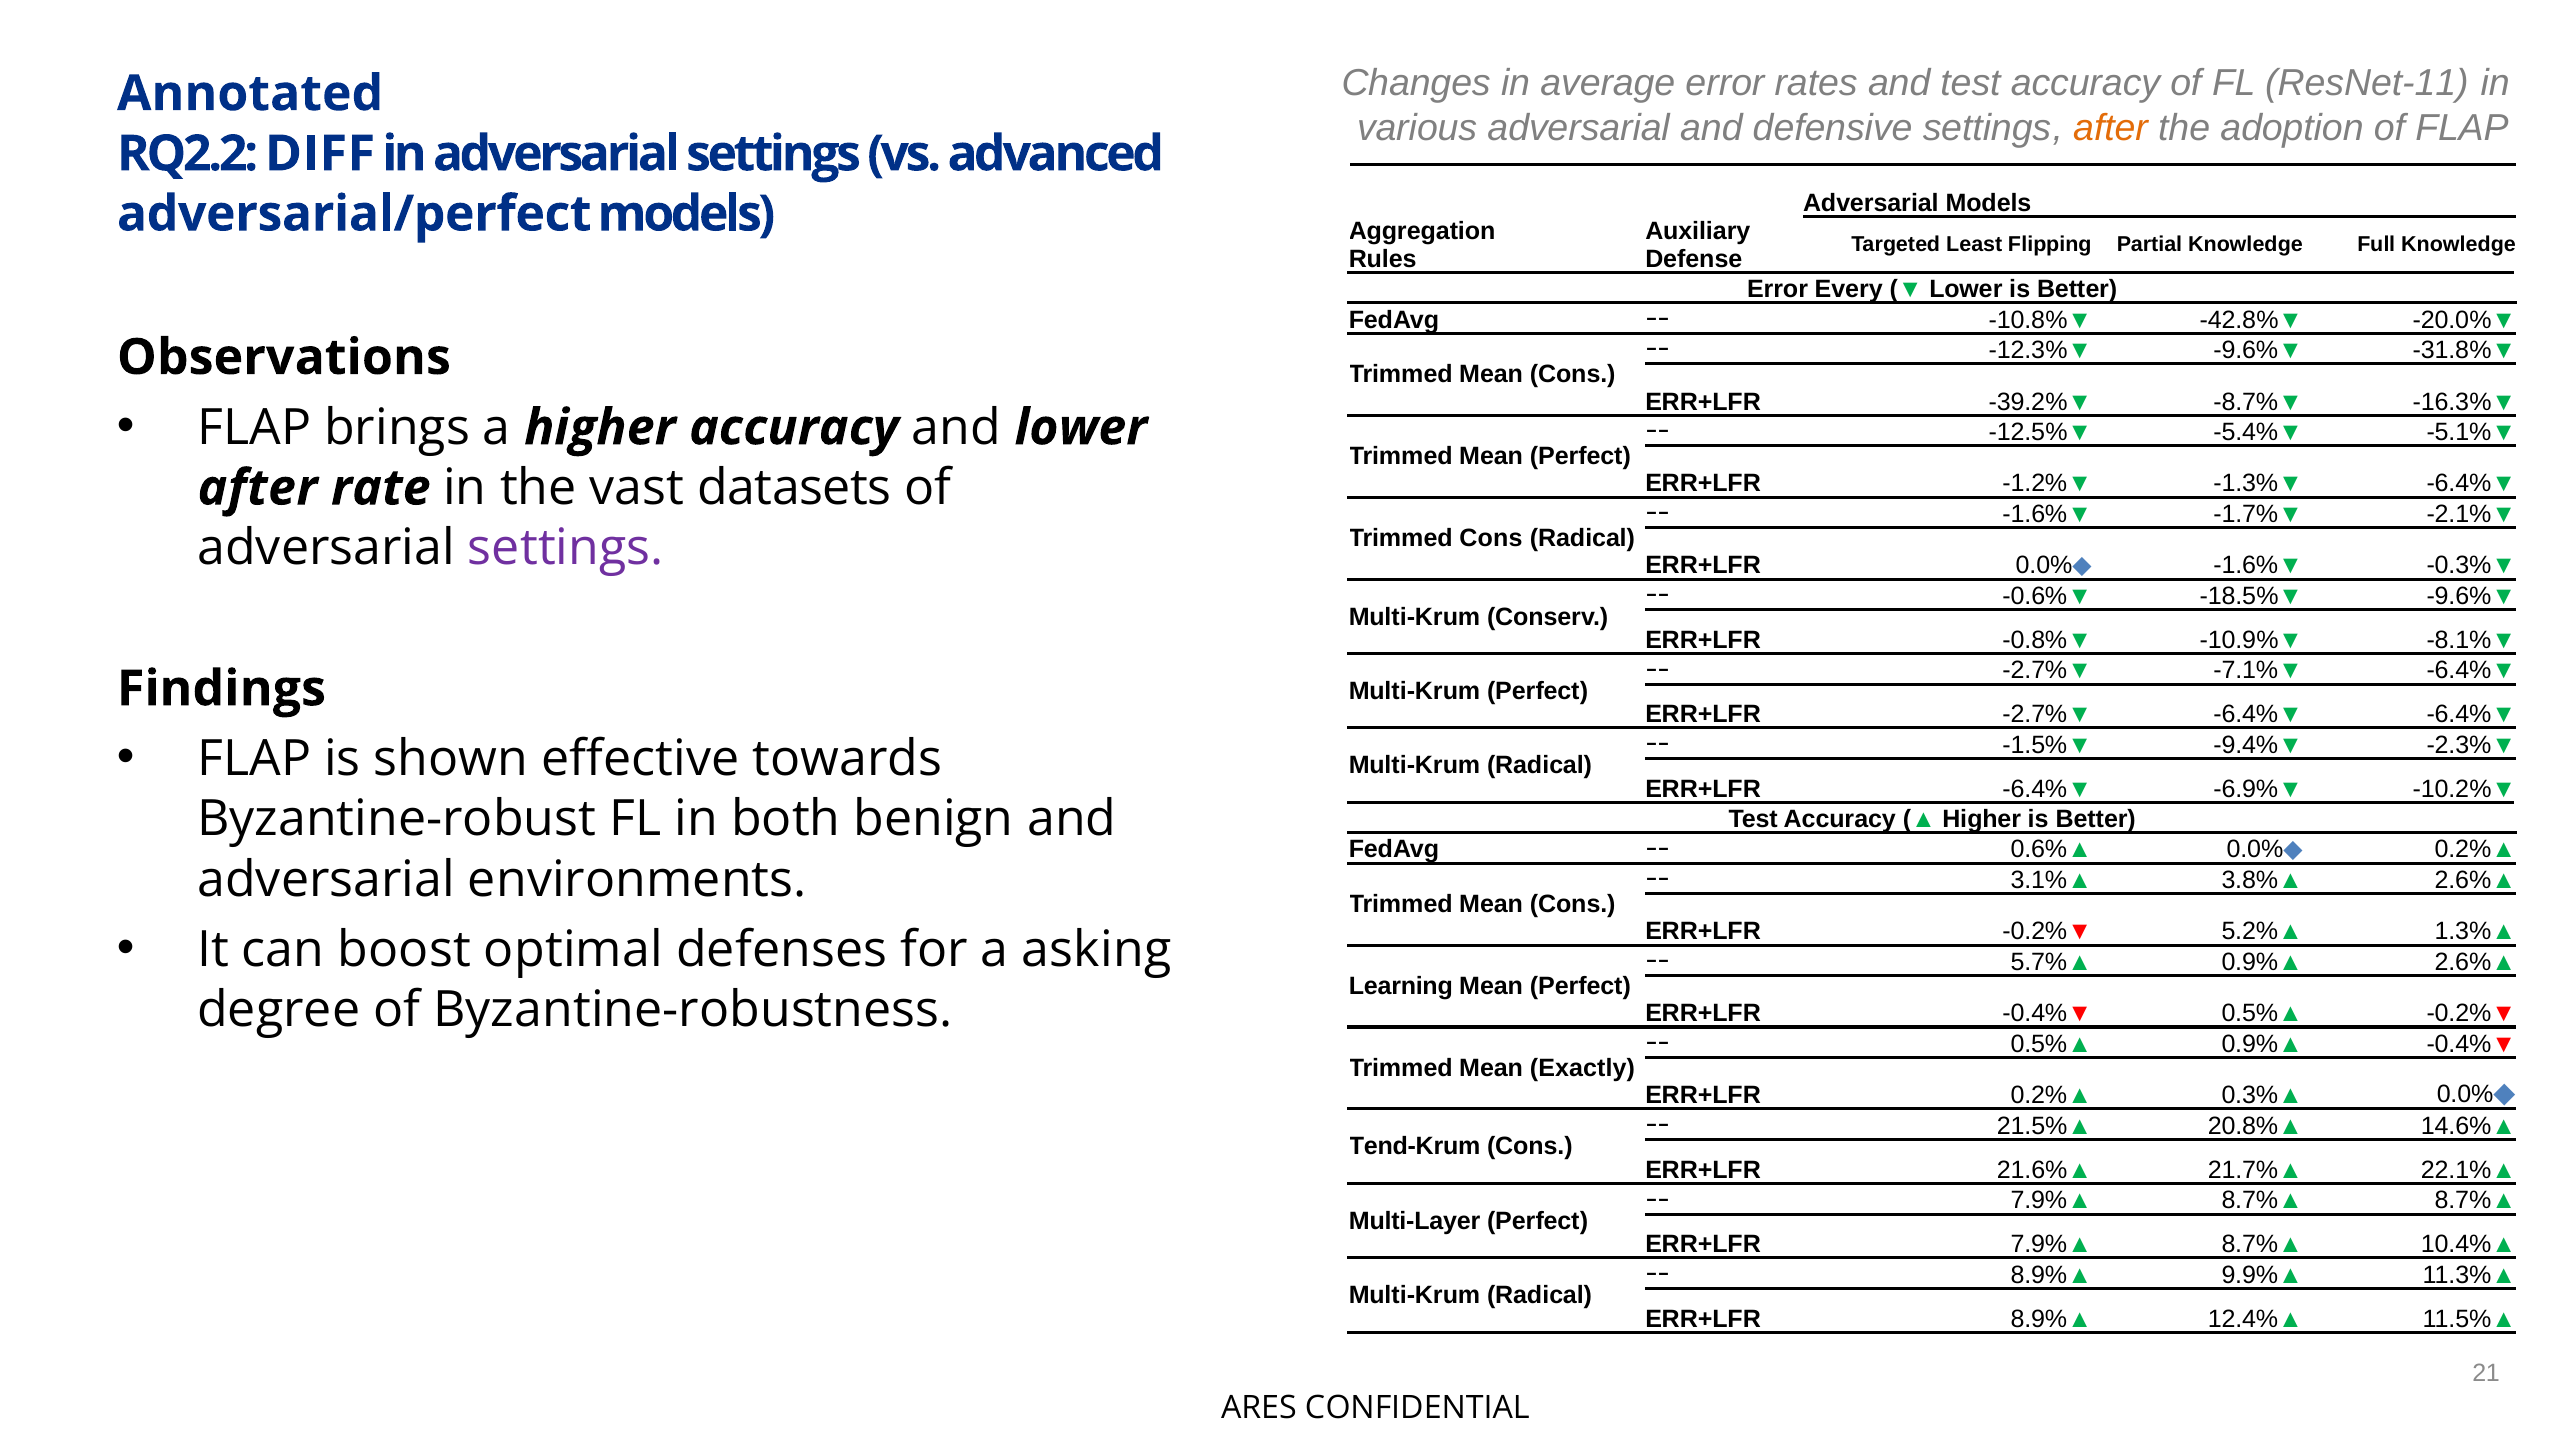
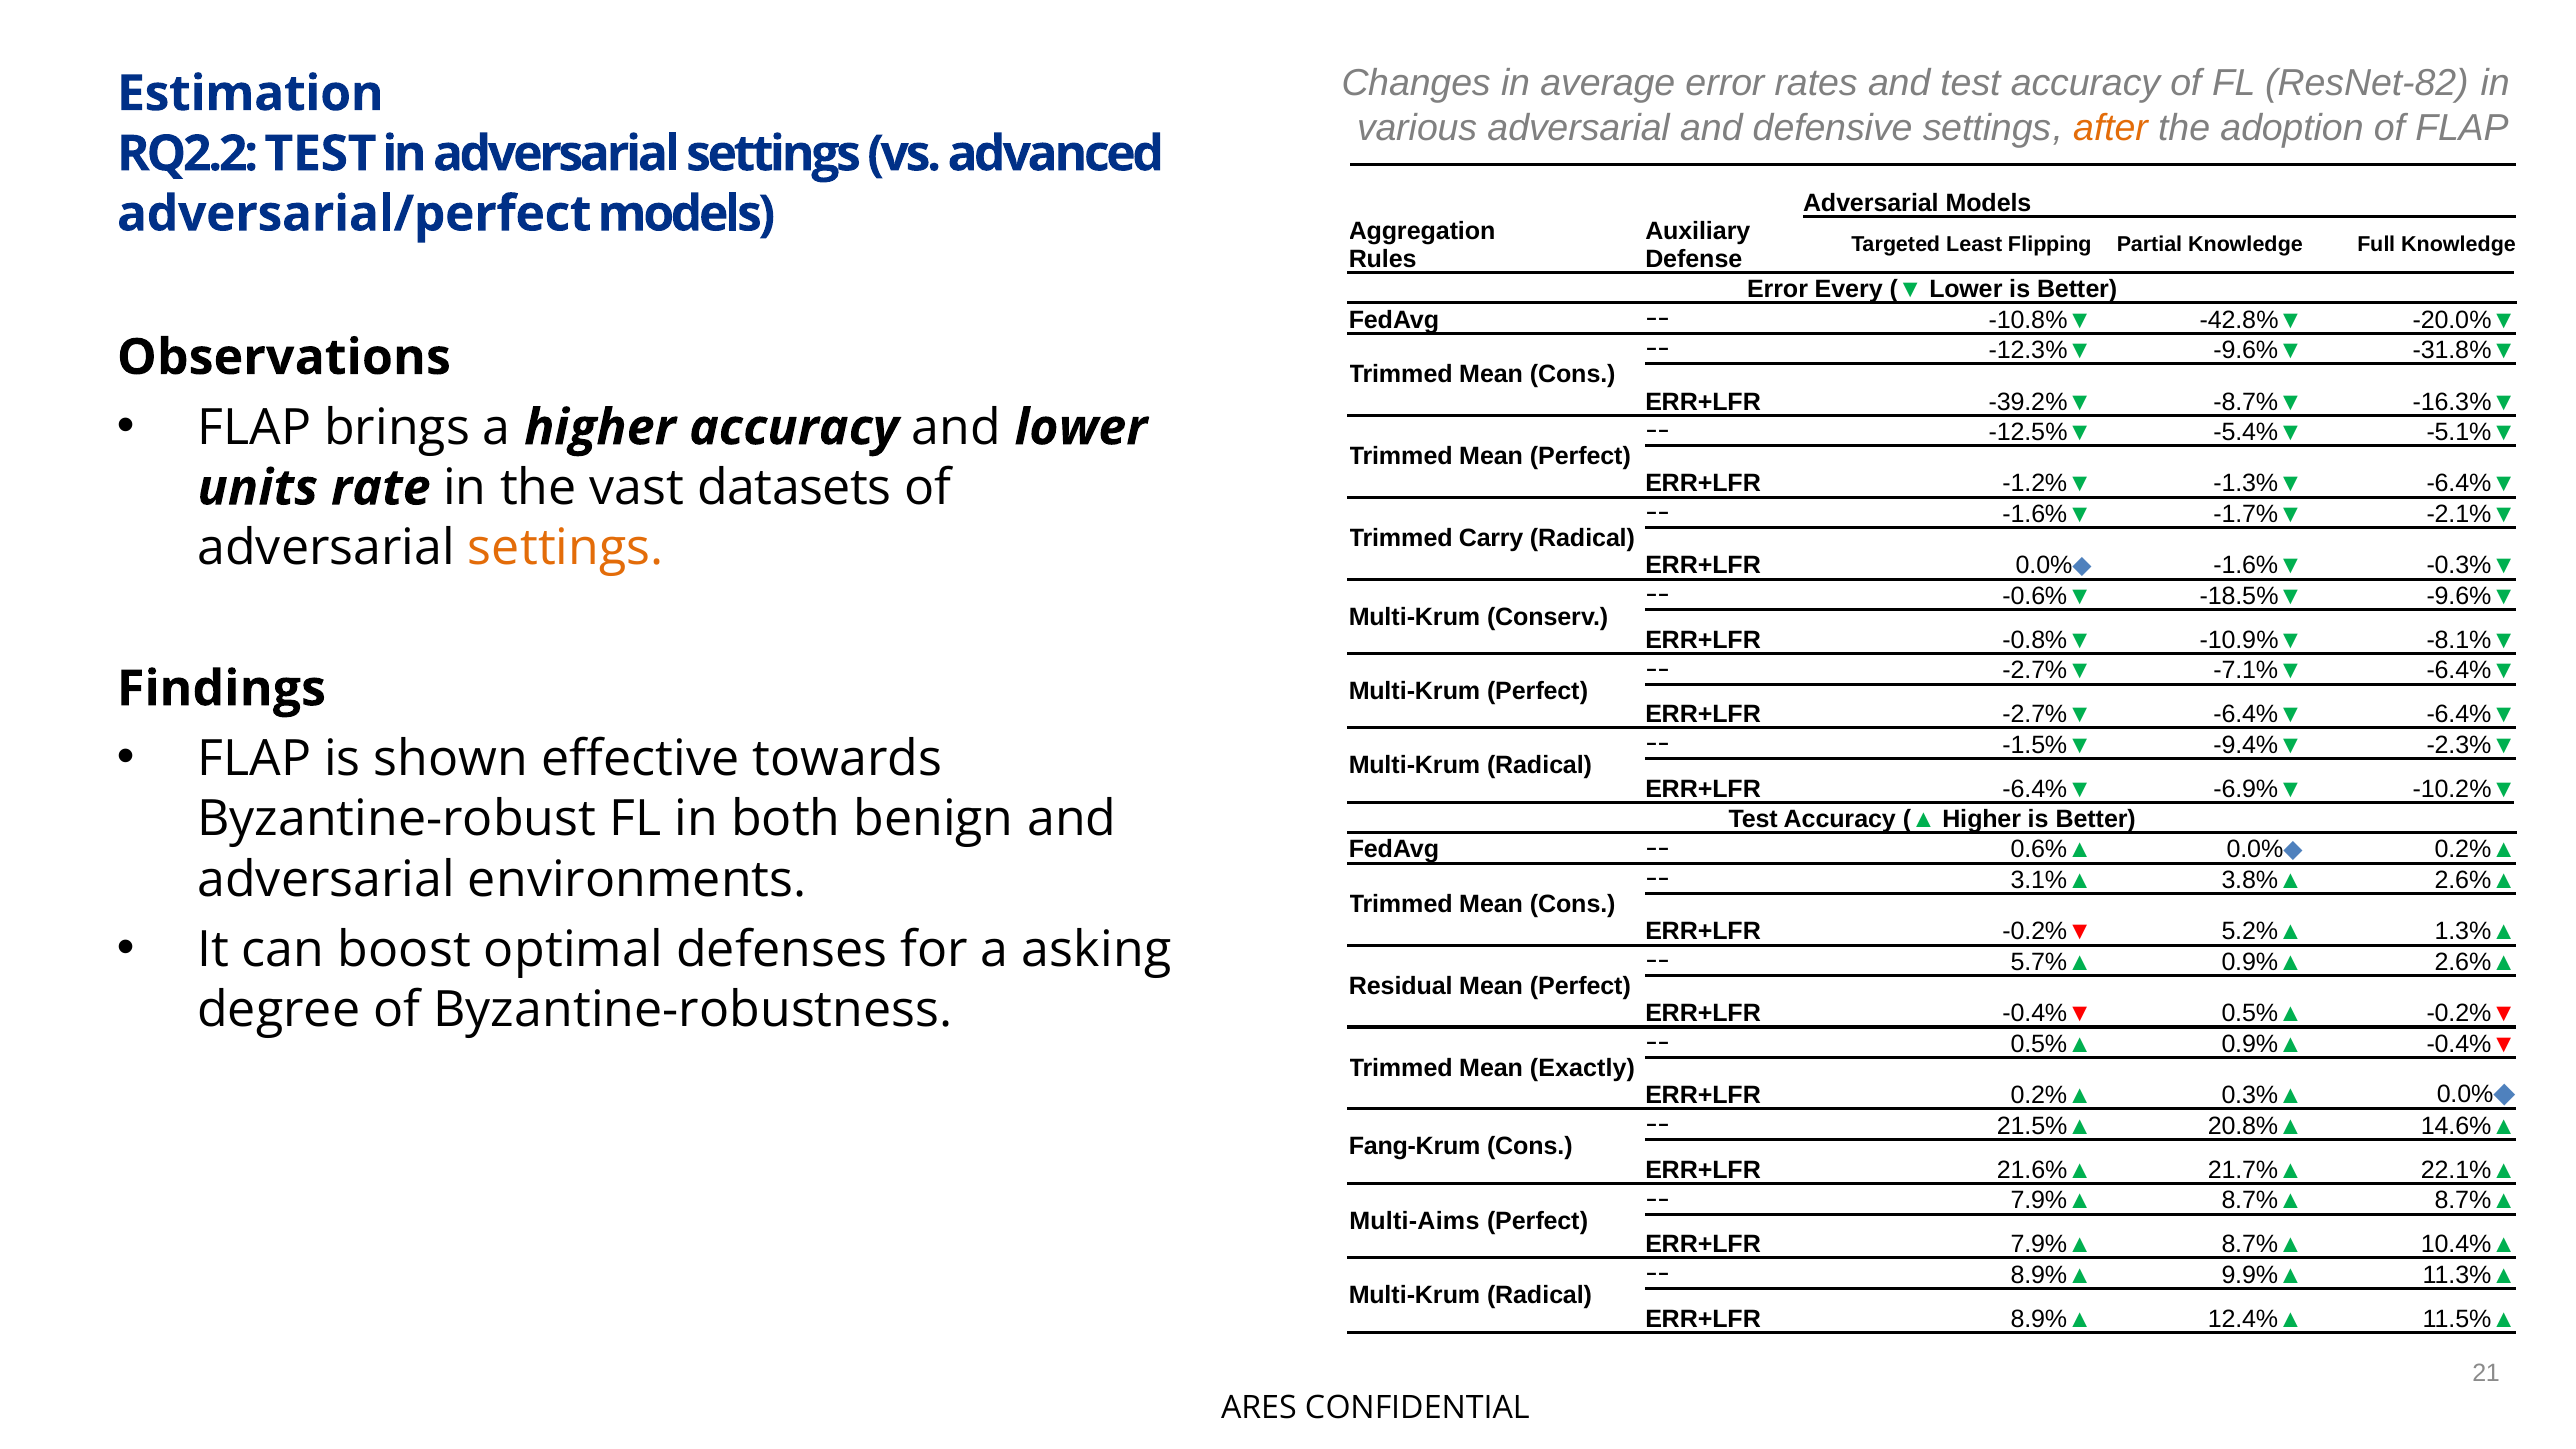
ResNet-11: ResNet-11 -> ResNet-82 (2367, 83)
Annotated: Annotated -> Estimation (250, 94)
RQ2.2 DIFF: DIFF -> TEST (321, 154)
after: after -> units (258, 488)
Trimmed Cons: Cons -> Carry (1491, 539)
settings colour: purple -> orange (566, 548)
Learning: Learning -> Residual (1401, 987)
Tend-Krum: Tend-Krum -> Fang-Krum (1415, 1147)
Multi-Layer: Multi-Layer -> Multi-Aims (1414, 1221)
